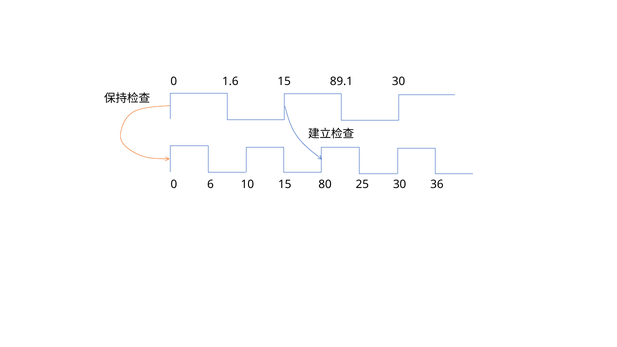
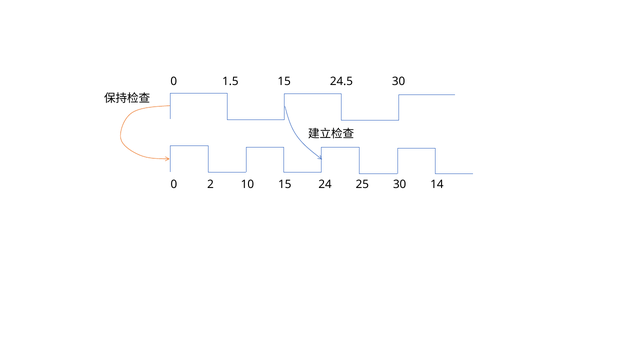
1.6: 1.6 -> 1.5 (230, 82)
89.1: 89.1 -> 24.5 (341, 82)
6: 6 -> 2 (210, 185)
80: 80 -> 24 (325, 185)
36: 36 -> 14 (437, 185)
